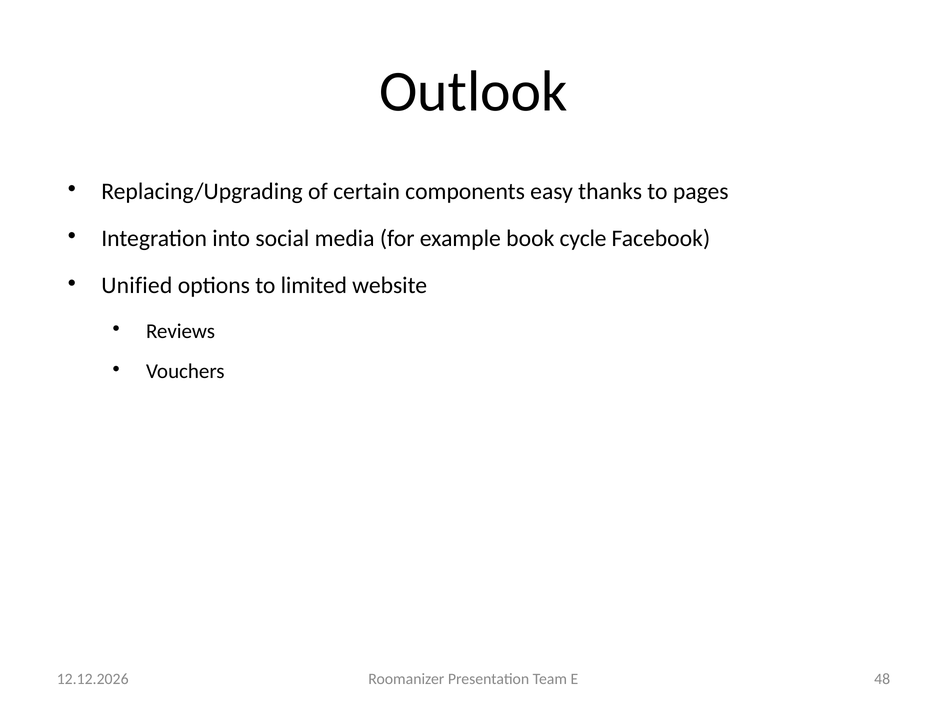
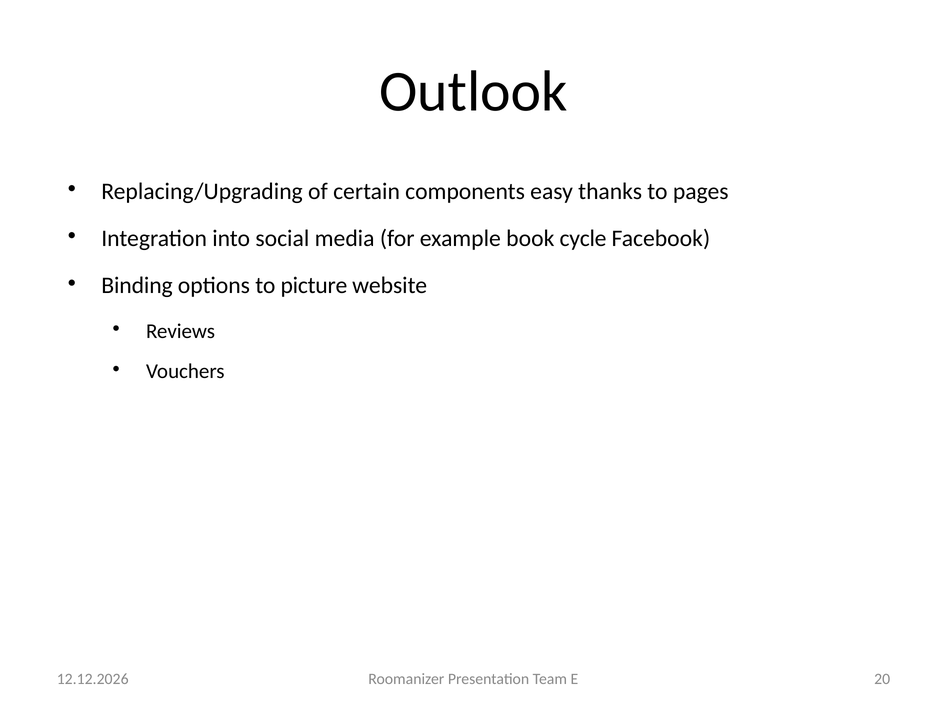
Unified: Unified -> Binding (137, 285)
limited: limited -> picture (314, 285)
48: 48 -> 20 (882, 678)
